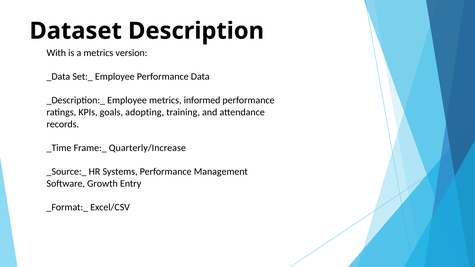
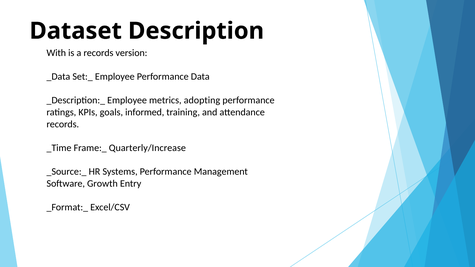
a metrics: metrics -> records (98, 53)
informed: informed -> adopting (202, 100)
adopting: adopting -> informed (145, 112)
